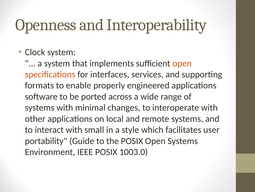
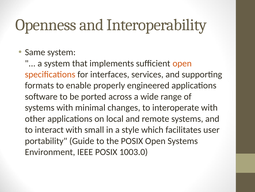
Clock: Clock -> Same (35, 52)
